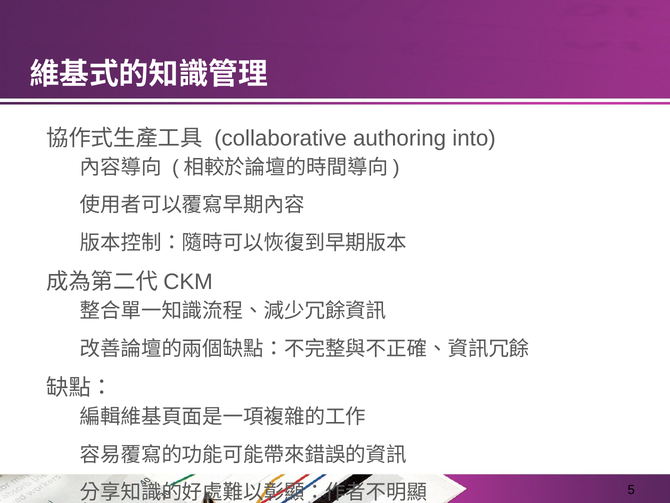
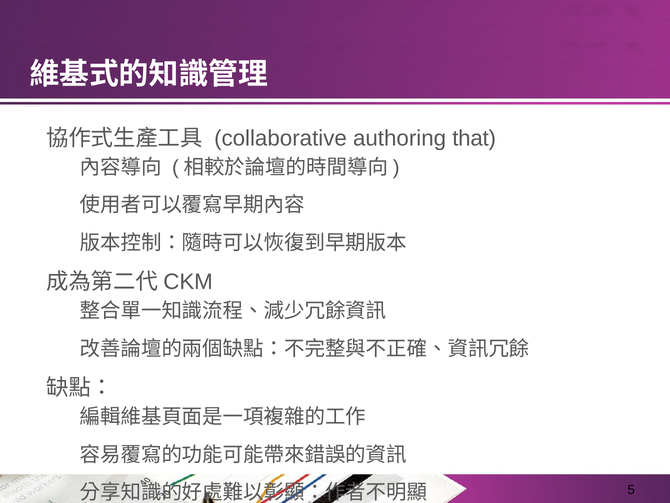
into: into -> that (474, 138)
